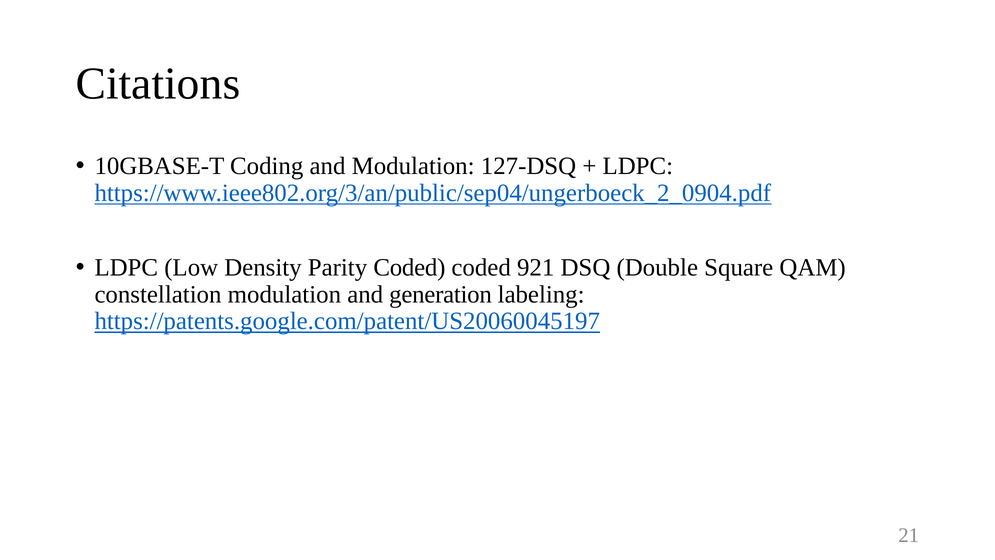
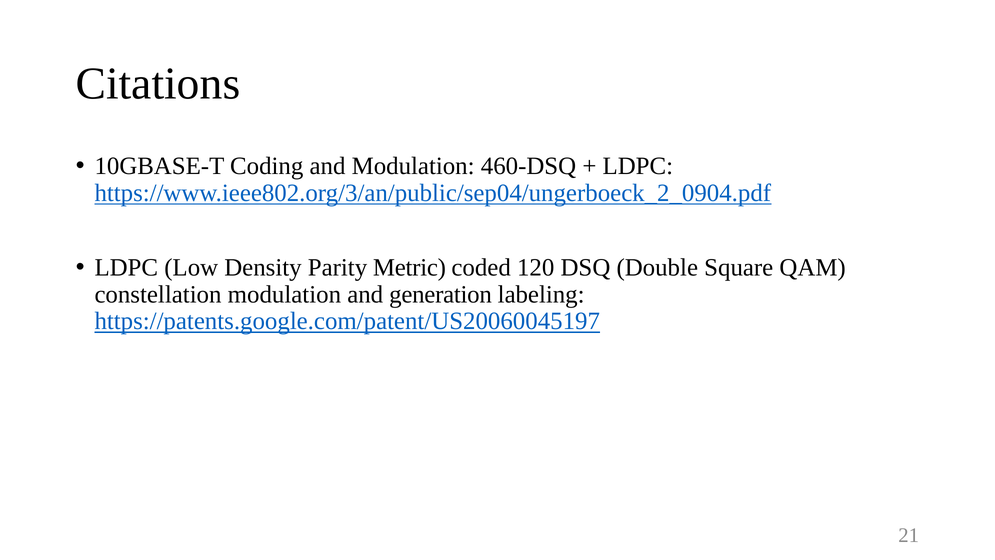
127-DSQ: 127-DSQ -> 460-DSQ (528, 166)
Parity Coded: Coded -> Metric (409, 267)
921: 921 -> 120 (536, 267)
